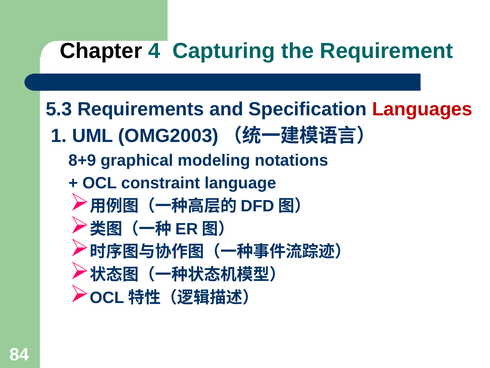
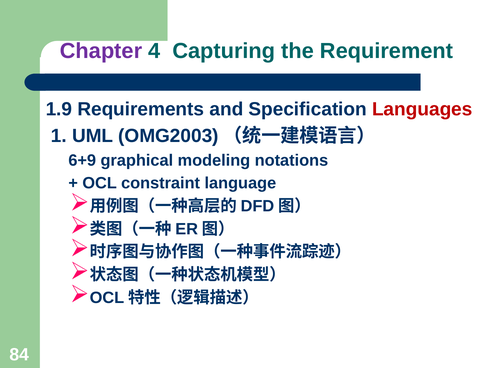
Chapter colour: black -> purple (101, 51)
5.3: 5.3 -> 1.9 (59, 109)
8+9: 8+9 -> 6+9 (82, 160)
